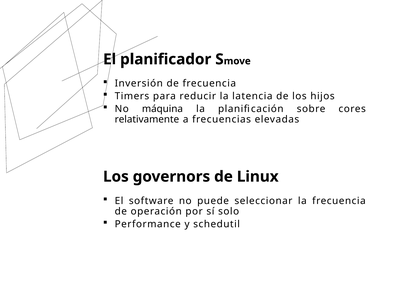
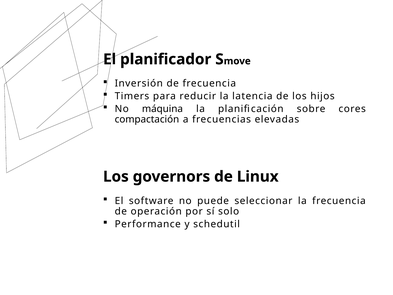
relativamente: relativamente -> compactación (147, 119)
